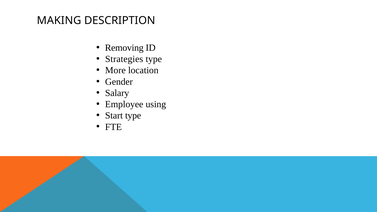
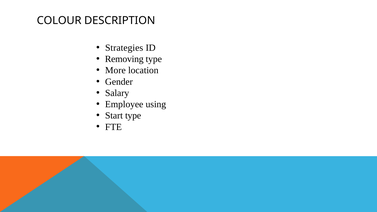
MAKING: MAKING -> COLOUR (59, 21)
Removing: Removing -> Strategies (124, 48)
Strategies: Strategies -> Removing (124, 59)
